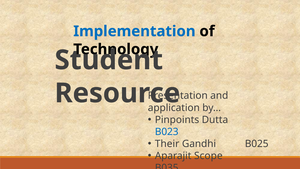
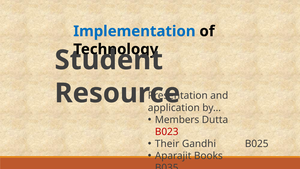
Pinpoints: Pinpoints -> Members (177, 120)
B023 colour: blue -> red (167, 132)
Scope: Scope -> Books (208, 156)
